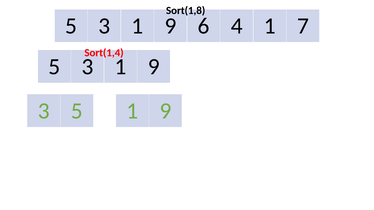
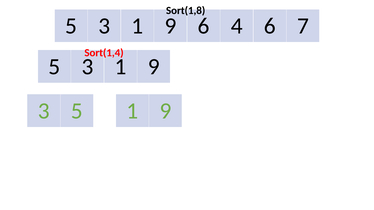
4 1: 1 -> 6 (270, 26)
